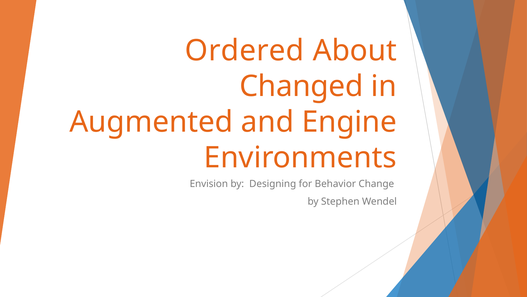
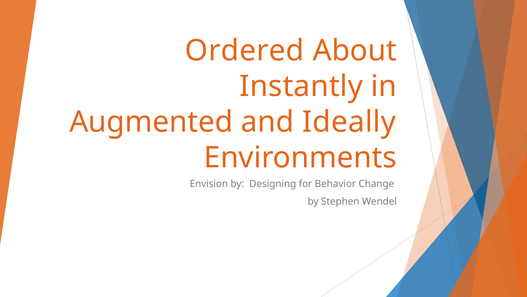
Changed: Changed -> Instantly (301, 86)
Engine: Engine -> Ideally (349, 122)
